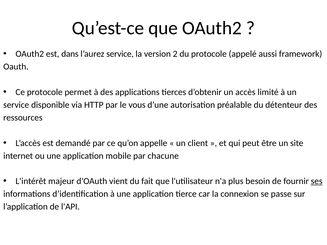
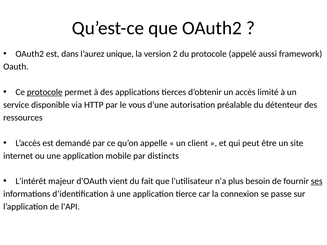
l’aurez service: service -> unique (120, 54)
protocole underline: none -> present (45, 92)
chacune: chacune -> distincts (163, 156)
